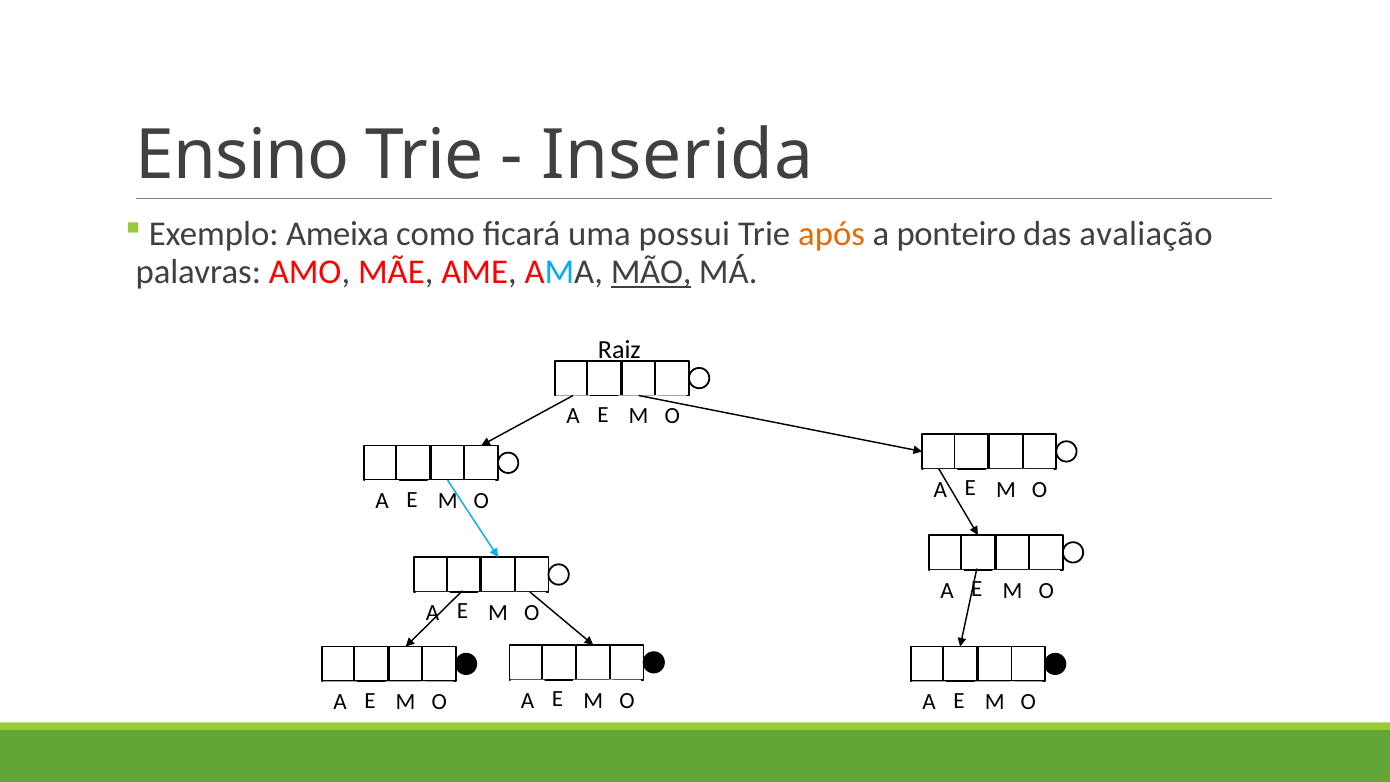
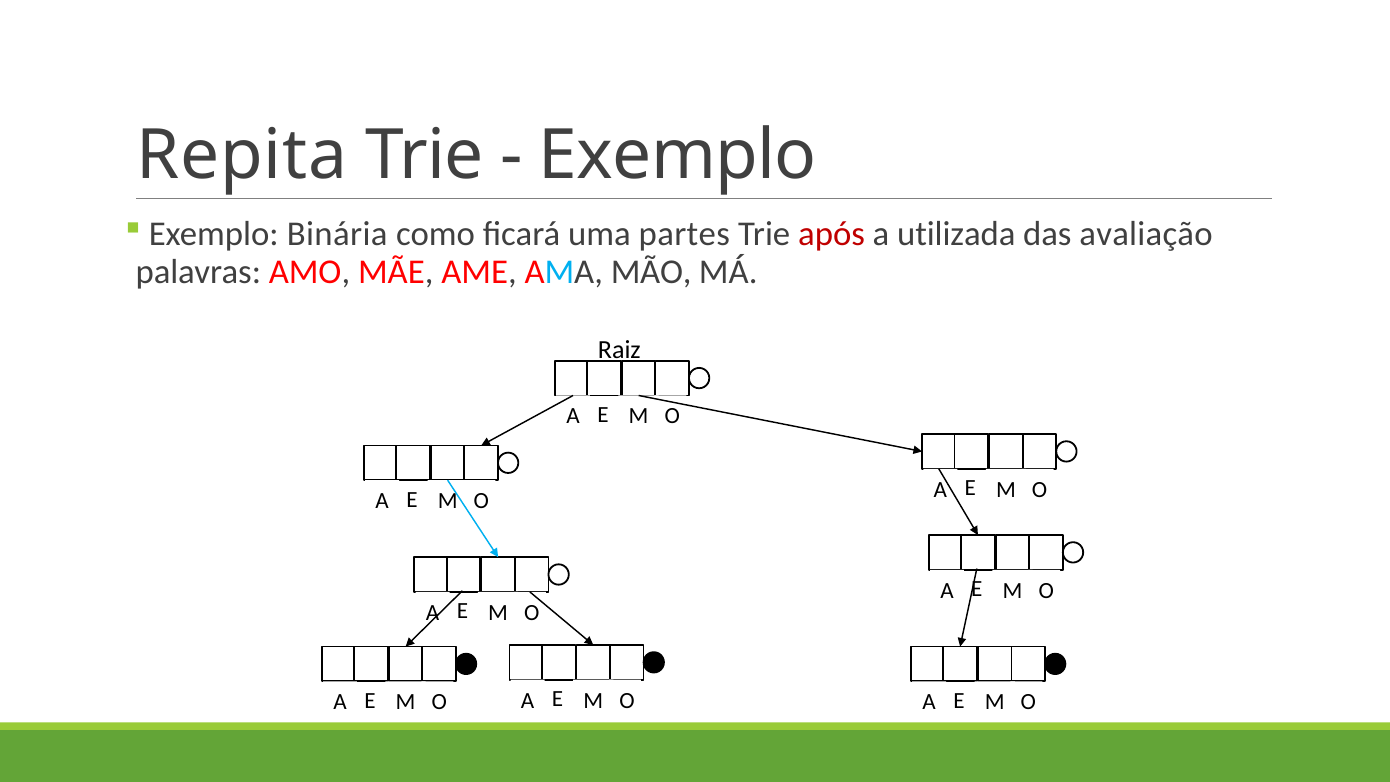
Ensino: Ensino -> Repita (242, 156)
Inserida: Inserida -> Exemplo (678, 156)
Ameixa: Ameixa -> Binária (337, 234)
possui: possui -> partes (684, 234)
após colour: orange -> red (832, 234)
ponteiro: ponteiro -> utilizada (956, 234)
MÃO underline: present -> none (651, 272)
